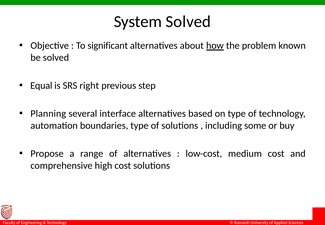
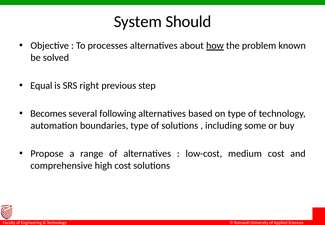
System Solved: Solved -> Should (188, 22)
significant: significant -> processes (108, 46)
Planning: Planning -> Becomes (48, 114)
interface: interface -> following (118, 114)
